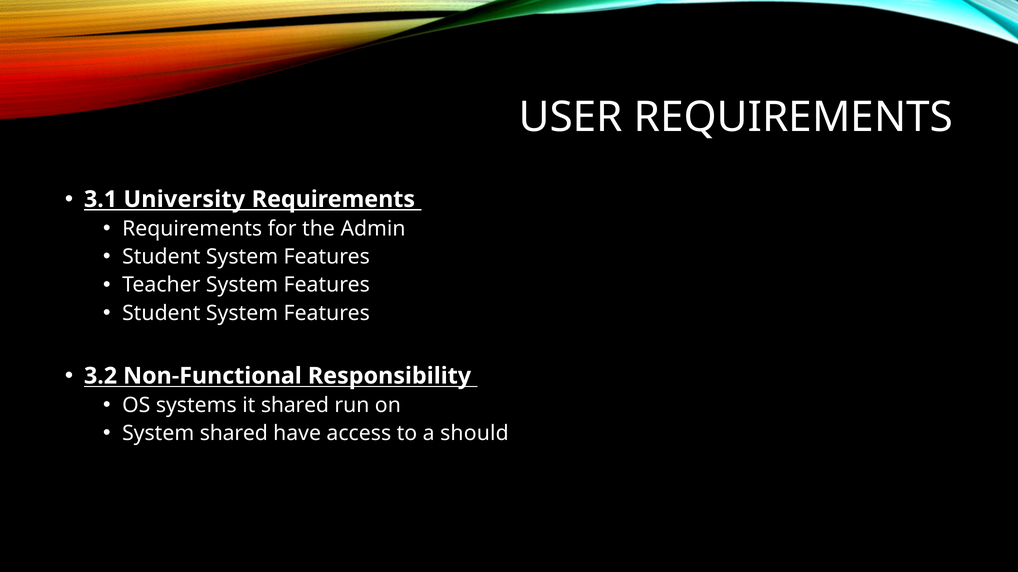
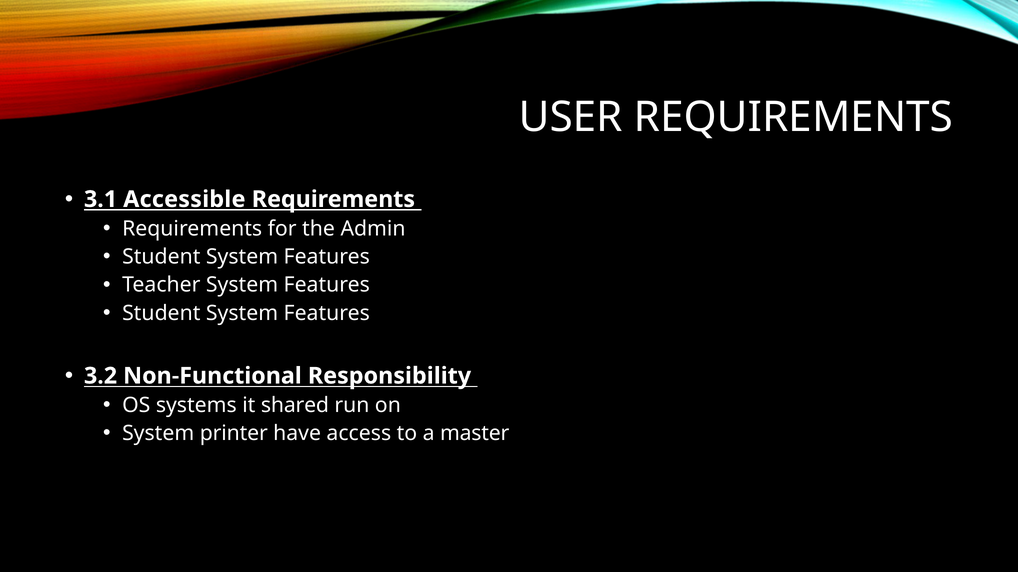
University: University -> Accessible (184, 199)
System shared: shared -> printer (234, 434)
should: should -> master (475, 434)
